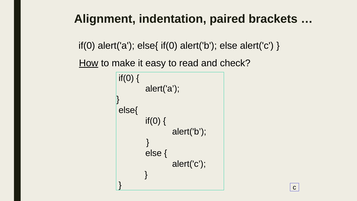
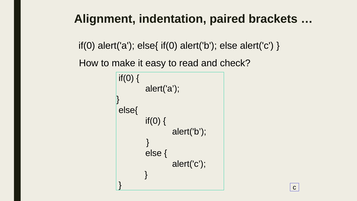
How underline: present -> none (89, 63)
